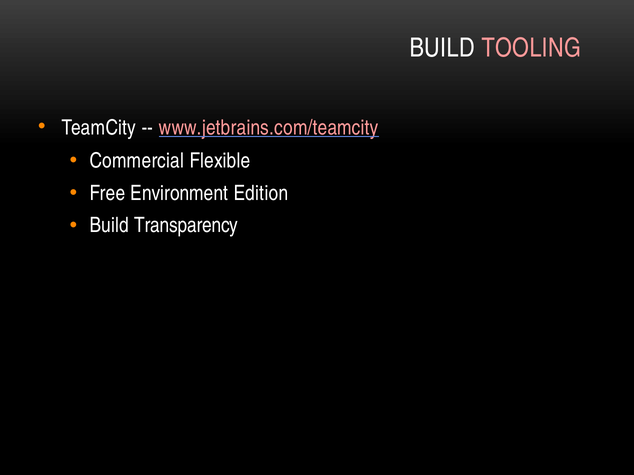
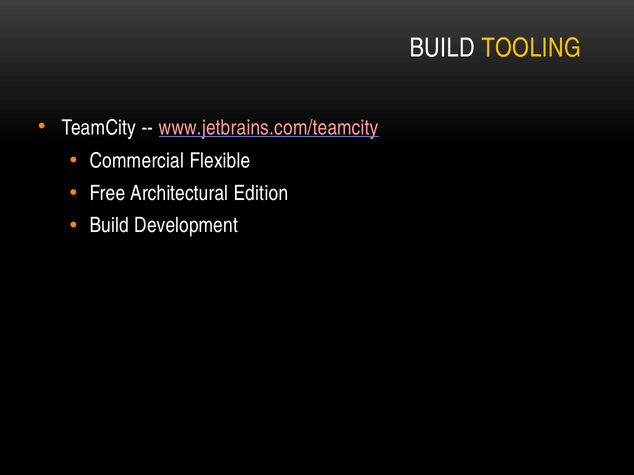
TOOLING colour: pink -> yellow (531, 48)
Environment: Environment -> Architectural (179, 193)
Transparency: Transparency -> Development (186, 226)
